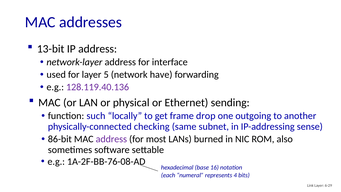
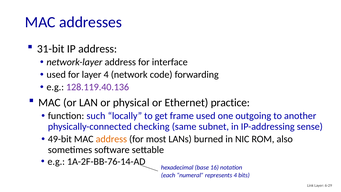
13-bit: 13-bit -> 31-bit (51, 49)
layer 5: 5 -> 4 (106, 75)
have: have -> code (161, 75)
sending: sending -> practice (230, 103)
frame drop: drop -> used (206, 116)
86-bit: 86-bit -> 49-bit (60, 139)
address colour: purple -> orange (111, 139)
1A-2F-BB-76-08-AD: 1A-2F-BB-76-08-AD -> 1A-2F-BB-76-14-AD (106, 161)
